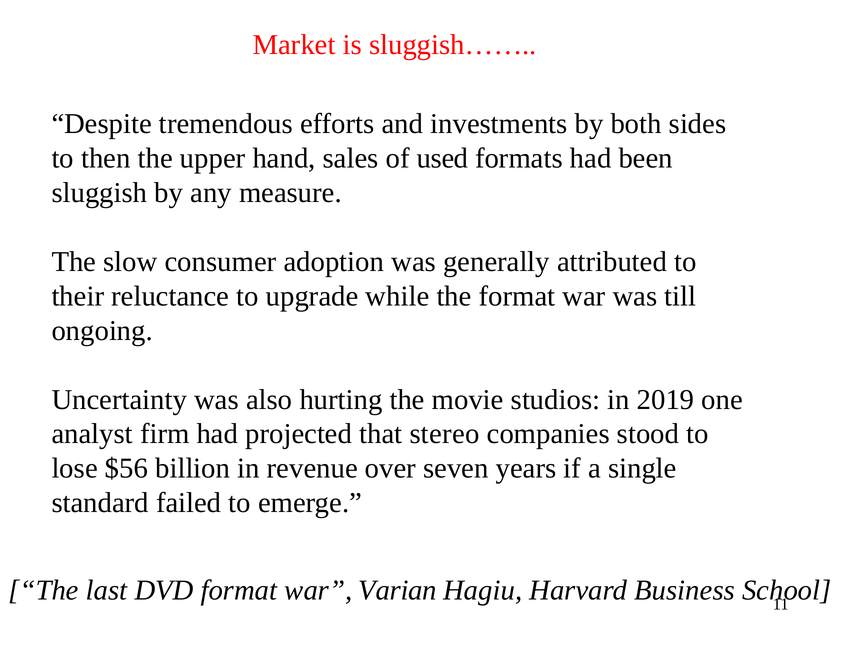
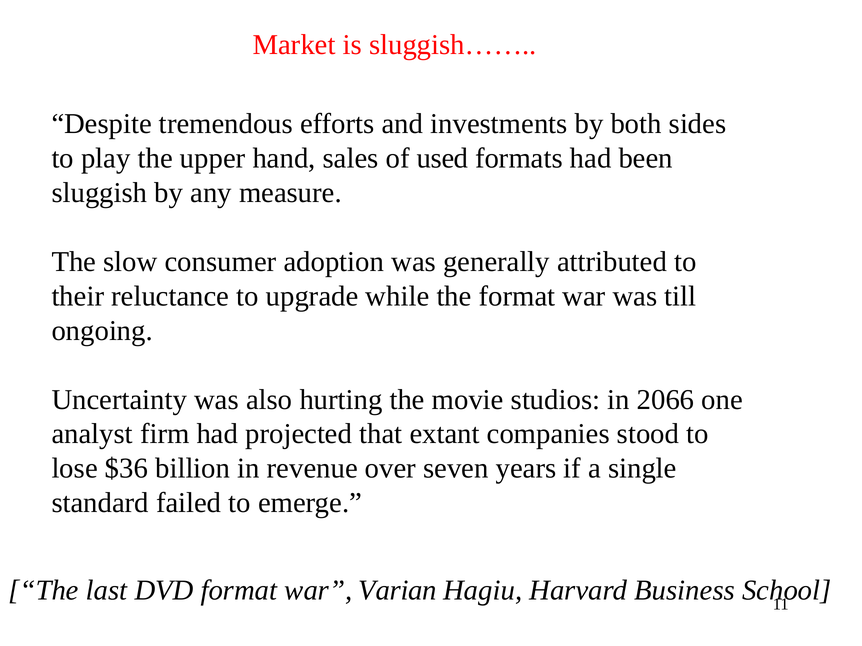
then: then -> play (106, 159)
2019: 2019 -> 2066 (666, 400)
stereo: stereo -> extant (445, 434)
$56: $56 -> $36 (127, 469)
